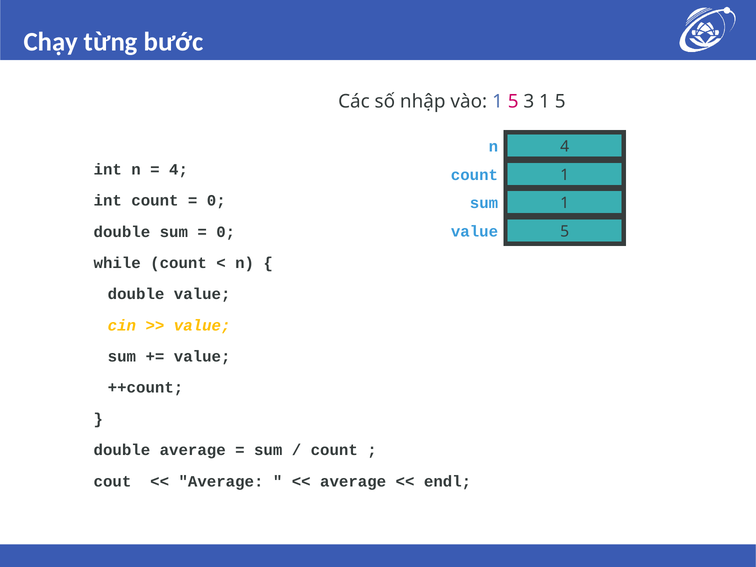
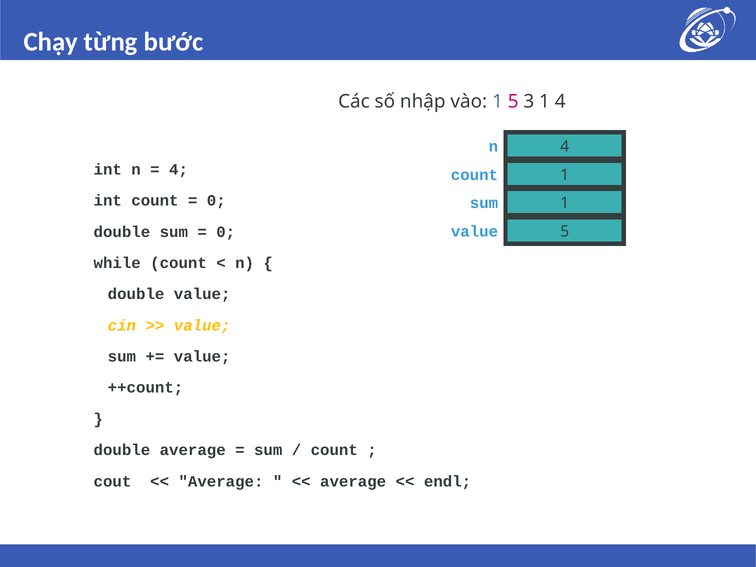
3 1 5: 5 -> 4 (560, 101)
